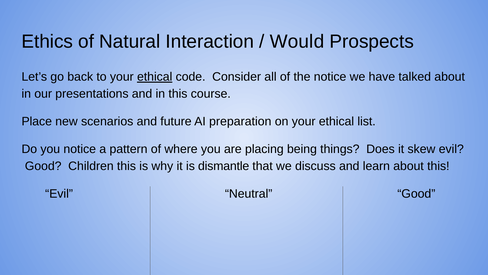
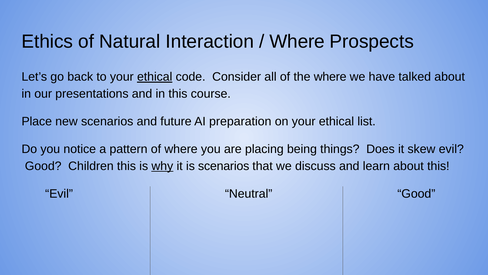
Would: Would -> Where (297, 41)
the notice: notice -> where (330, 77)
why underline: none -> present (162, 166)
is dismantle: dismantle -> scenarios (224, 166)
